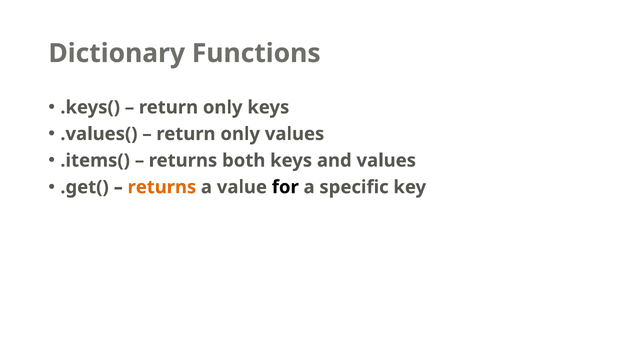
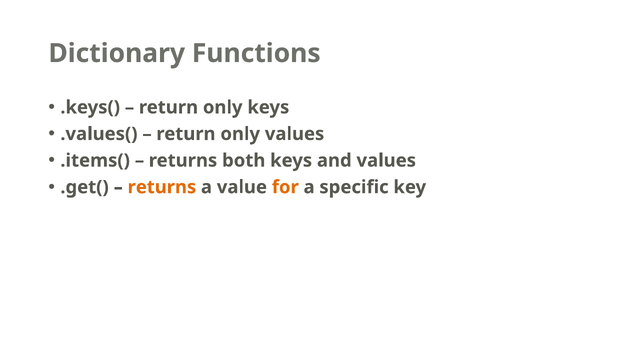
for colour: black -> orange (285, 187)
